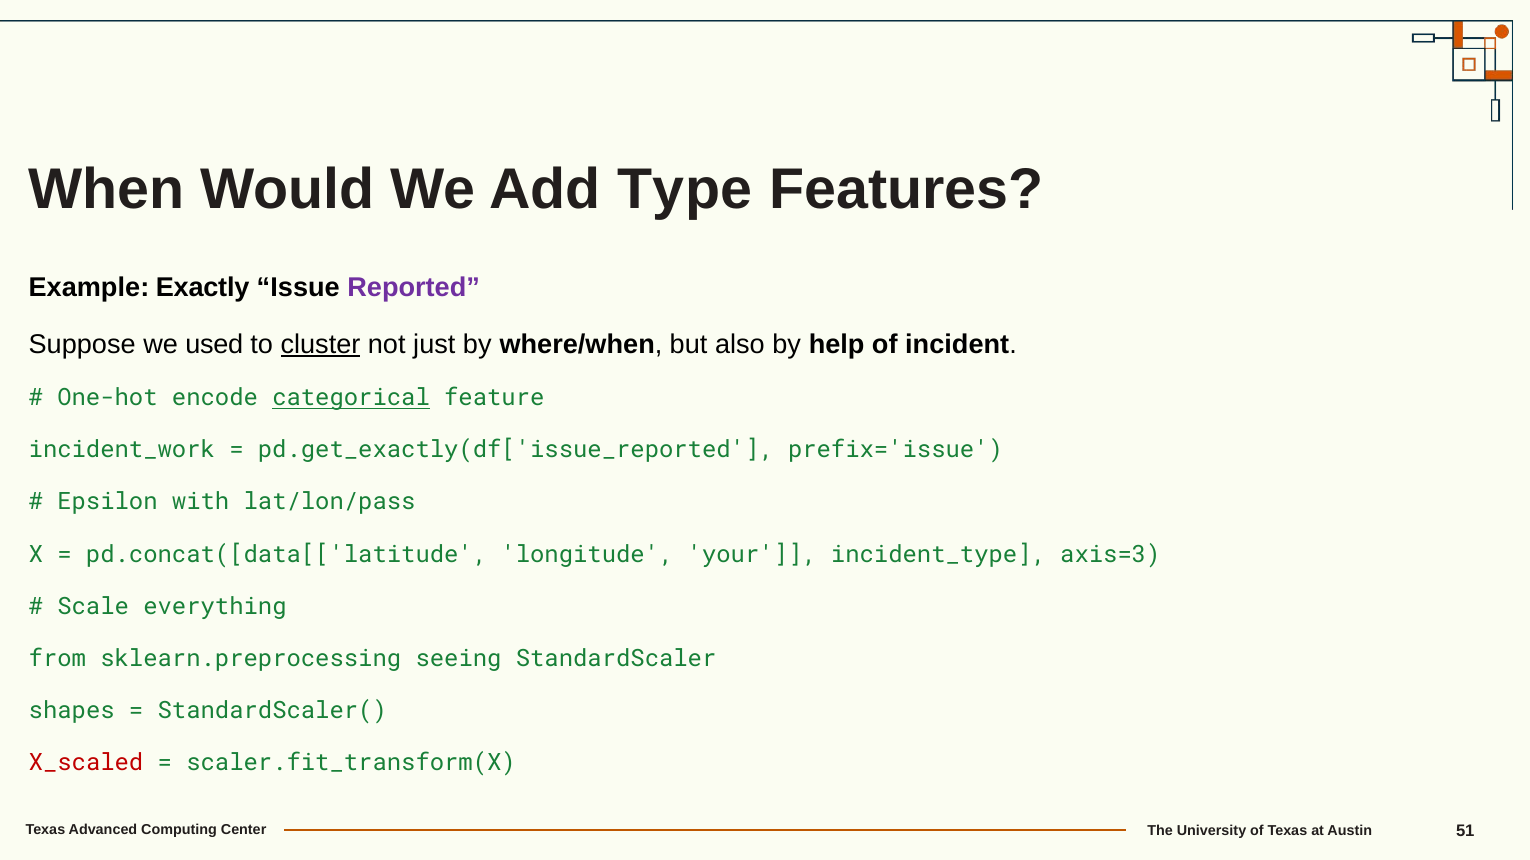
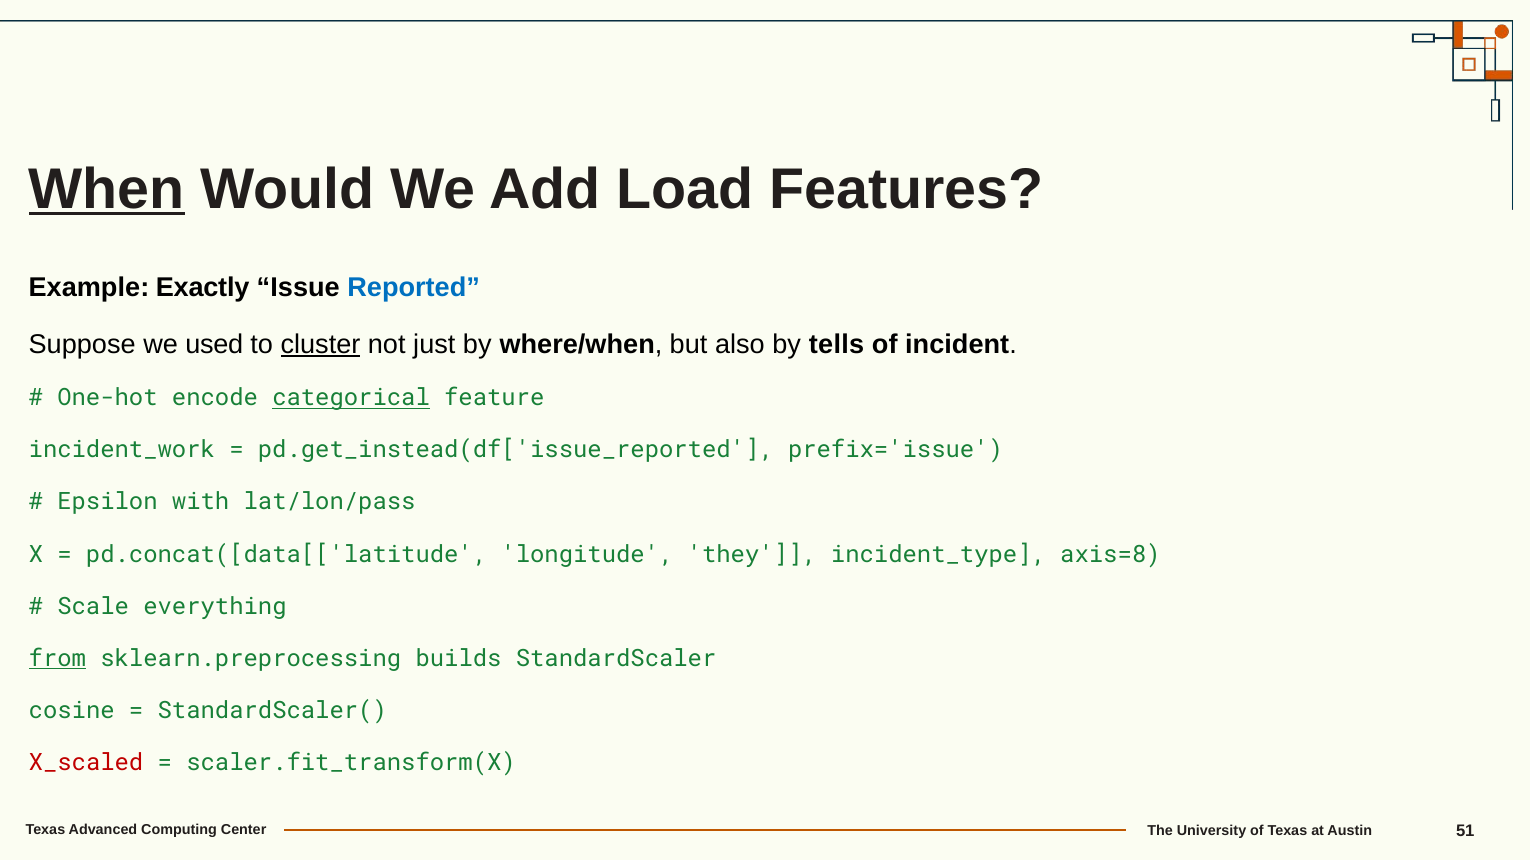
When underline: none -> present (107, 189)
Type: Type -> Load (685, 189)
Reported colour: purple -> blue (414, 288)
help: help -> tells (837, 344)
pd.get_exactly(df['issue_reported: pd.get_exactly(df['issue_reported -> pd.get_instead(df['issue_reported (516, 450)
your: your -> they (752, 555)
axis=3: axis=3 -> axis=8 (1110, 555)
from underline: none -> present (57, 659)
seeing: seeing -> builds (459, 659)
shapes: shapes -> cosine (72, 711)
